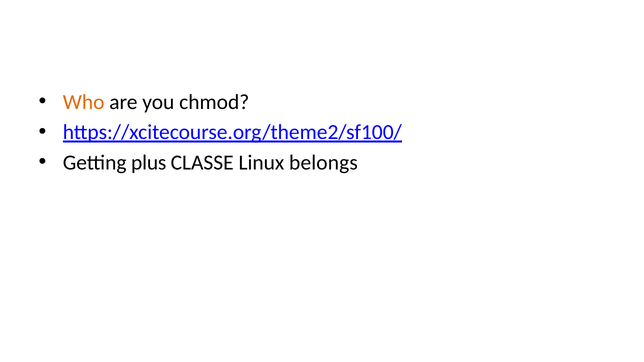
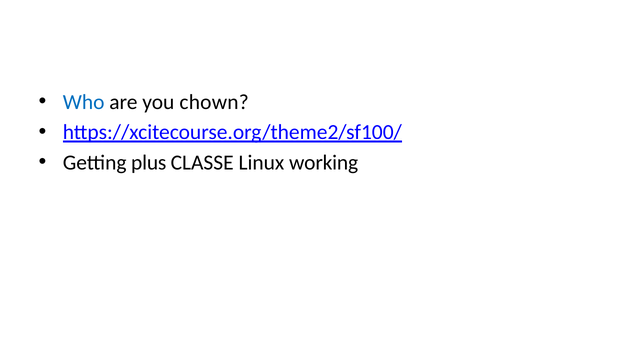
Who colour: orange -> blue (84, 102)
chmod: chmod -> chown (214, 102)
belongs: belongs -> working (324, 163)
